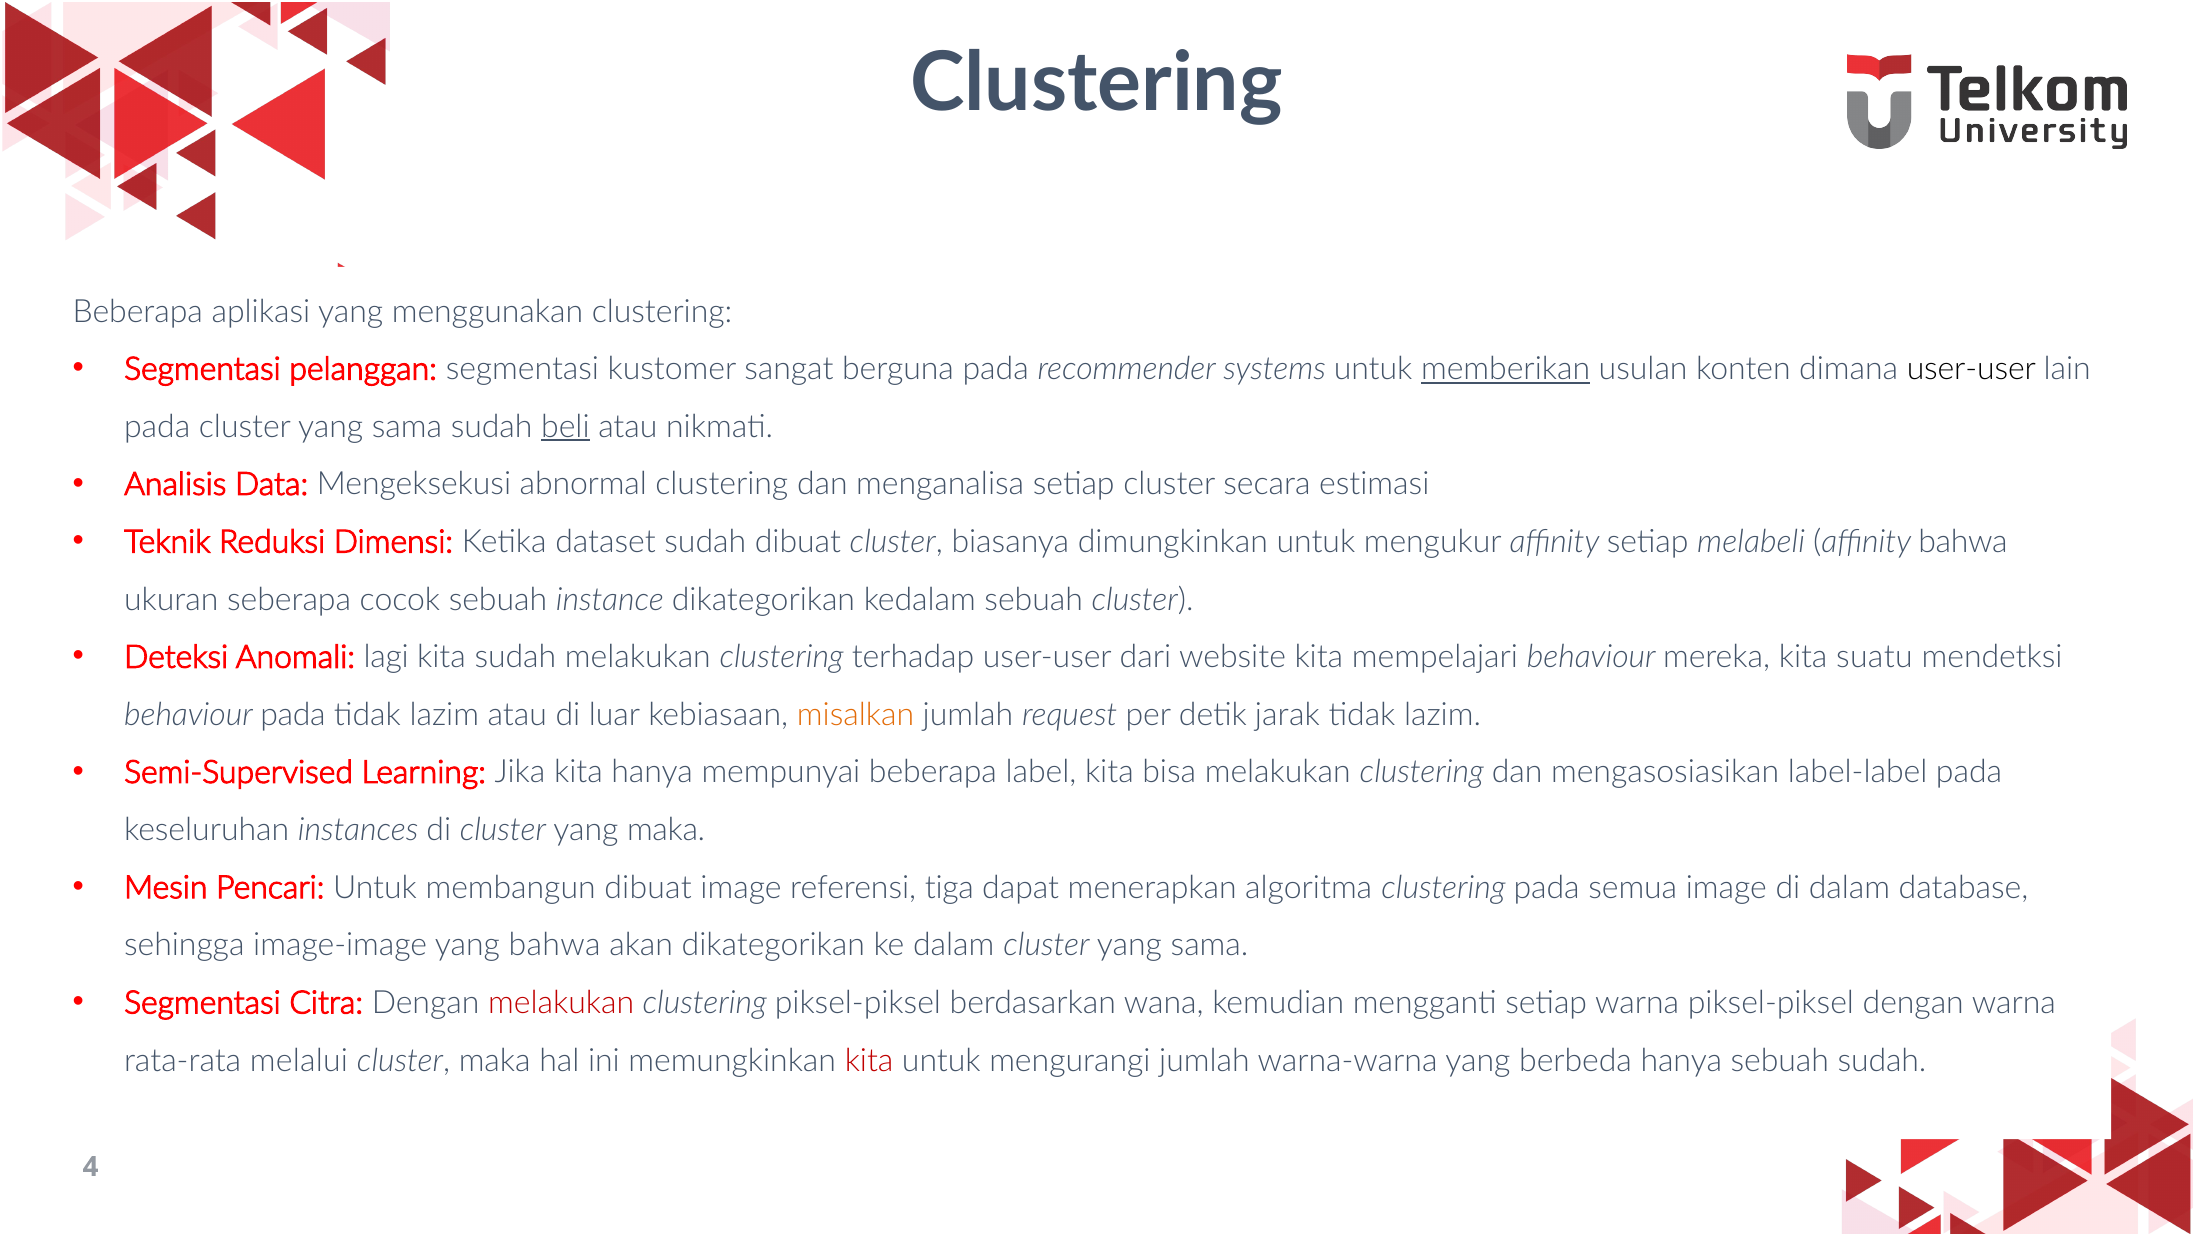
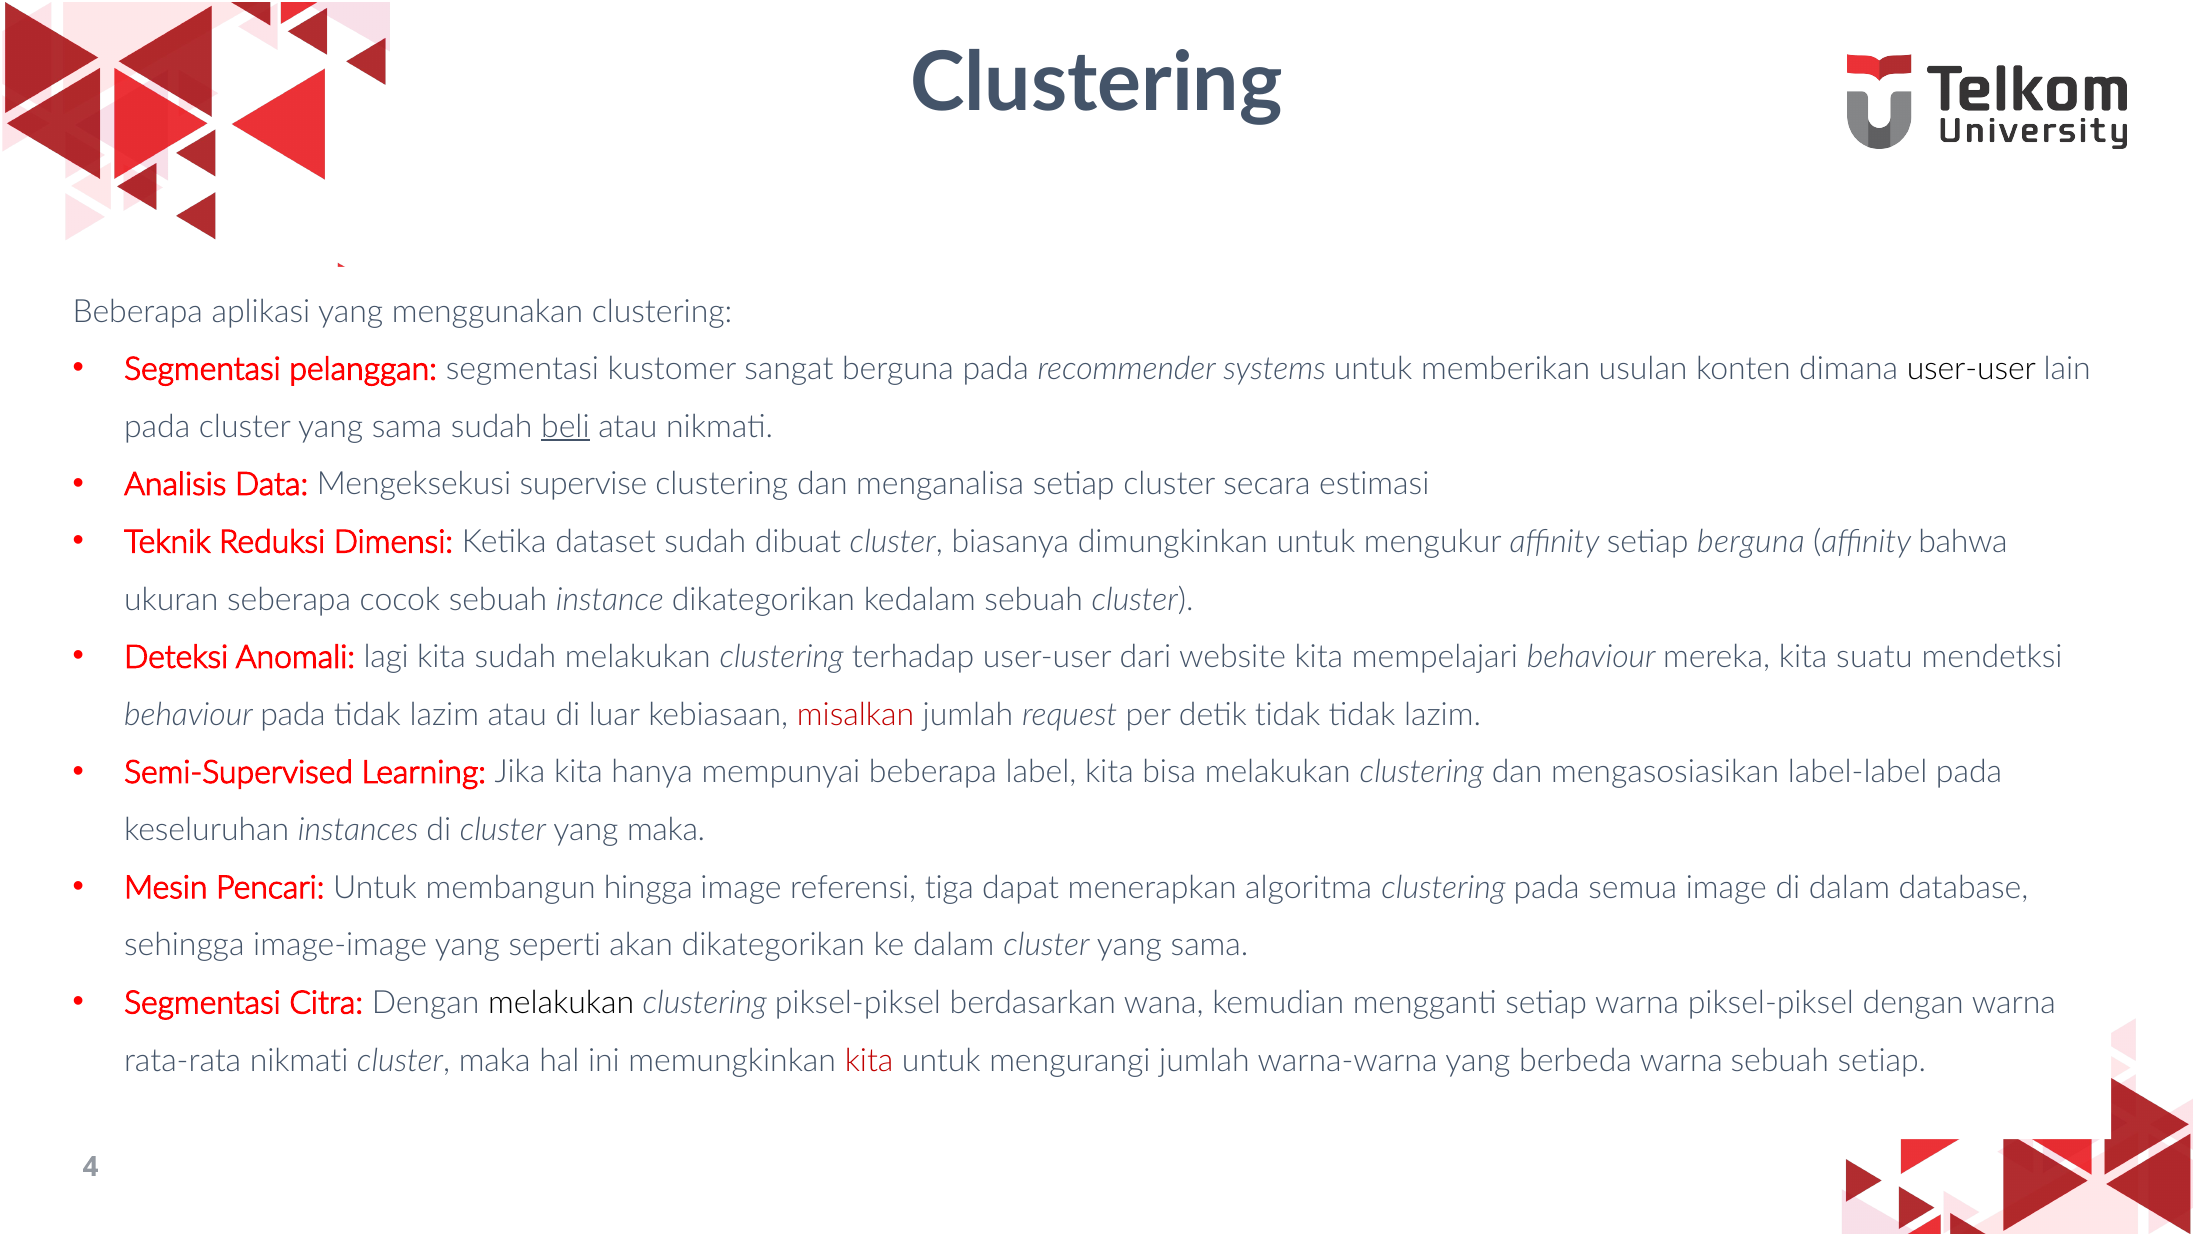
memberikan underline: present -> none (1506, 369)
abnormal: abnormal -> supervise (583, 484)
setiap melabeli: melabeli -> berguna (1751, 542)
misalkan colour: orange -> red (856, 715)
detik jarak: jarak -> tidak (1288, 715)
membangun dibuat: dibuat -> hingga (648, 888)
yang bahwa: bahwa -> seperti (555, 945)
melakukan colour: red -> black (561, 1003)
rata-rata melalui: melalui -> nikmati (299, 1060)
berbeda hanya: hanya -> warna (1681, 1060)
sebuah sudah: sudah -> setiap (1882, 1060)
